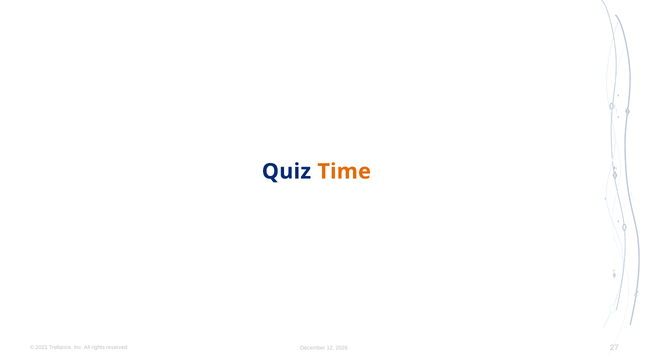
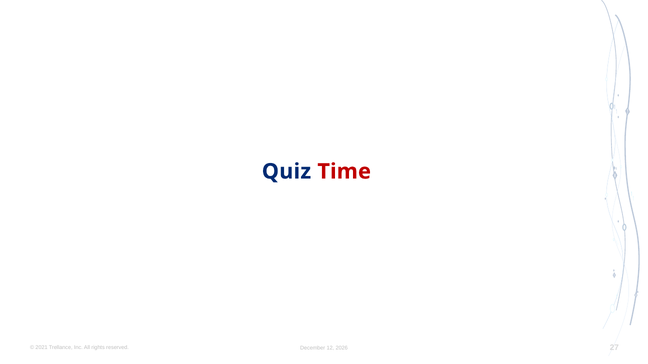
Time colour: orange -> red (344, 172)
